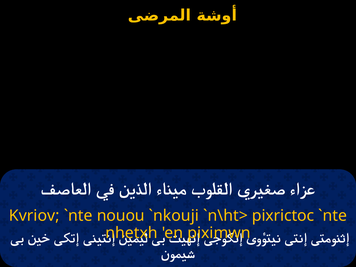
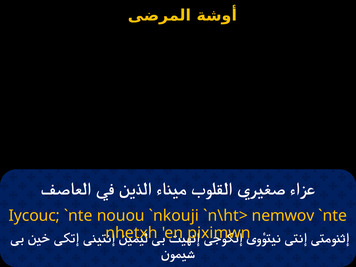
Kvriov: Kvriov -> Iycouc (34, 216)
pixrictoc: pixrictoc -> nemwov (283, 216)
